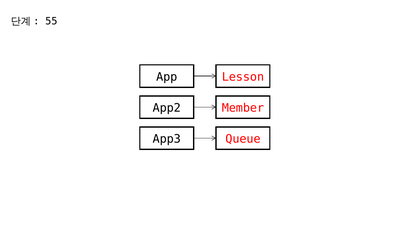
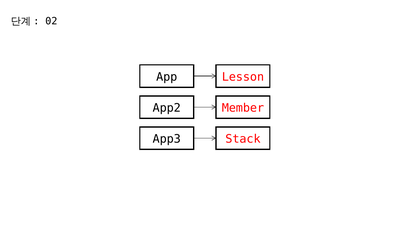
55: 55 -> 02 (51, 21)
Queue: Queue -> Stack (243, 139)
